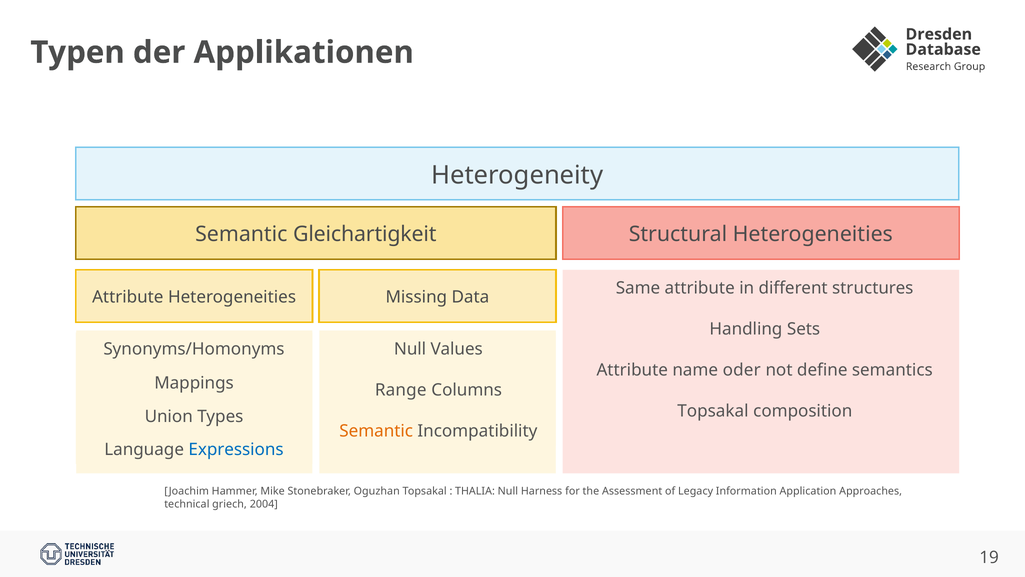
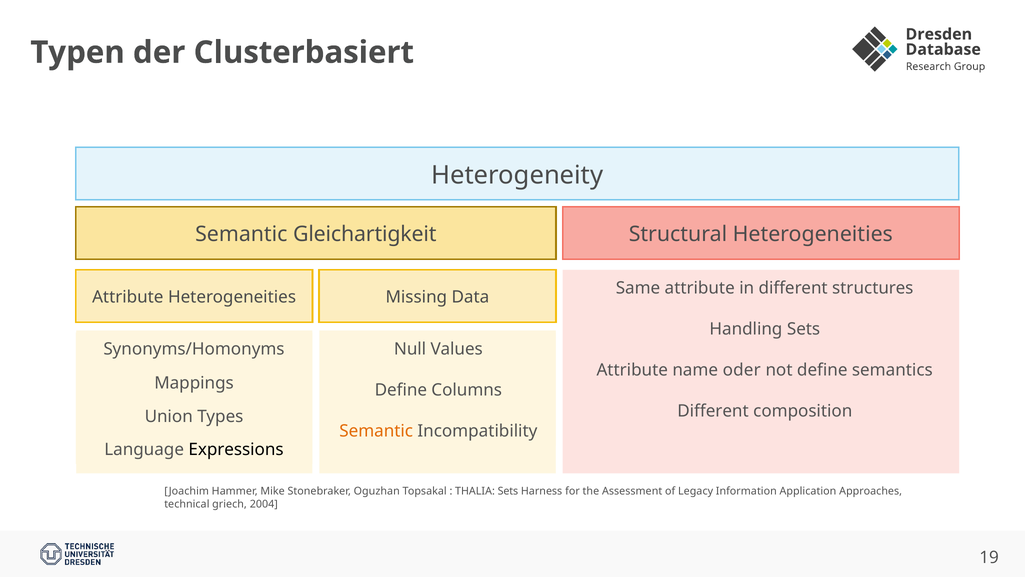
Applikationen: Applikationen -> Clusterbasiert (304, 52)
Range: Range -> Define (401, 390)
Topsakal: Topsakal -> Different (713, 411)
Expressions colour: blue -> black (236, 449)
THALIA Null: Null -> Sets (508, 491)
